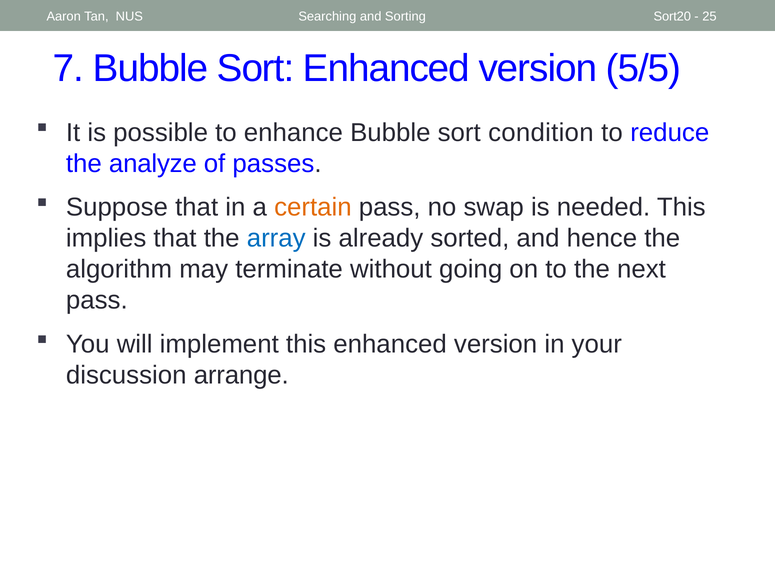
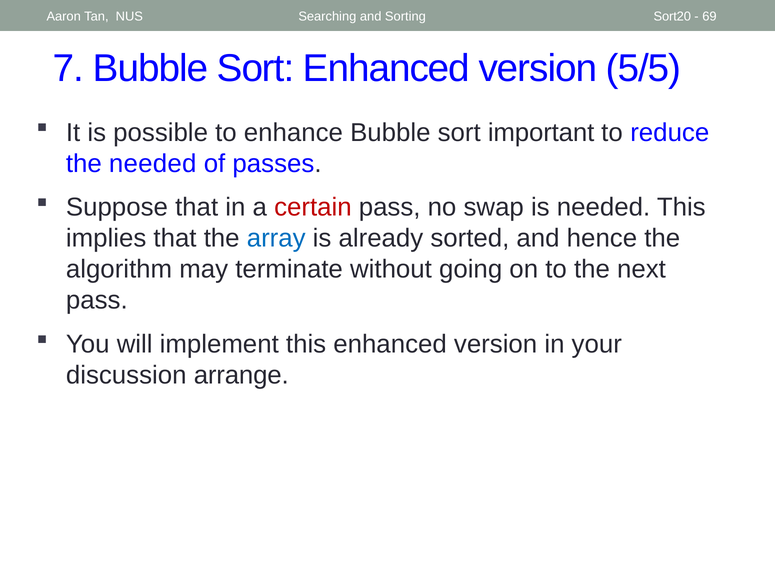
25: 25 -> 69 (709, 16)
condition: condition -> important (541, 133)
the analyze: analyze -> needed (153, 164)
certain colour: orange -> red (313, 207)
